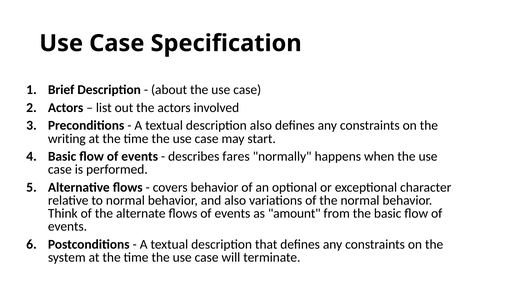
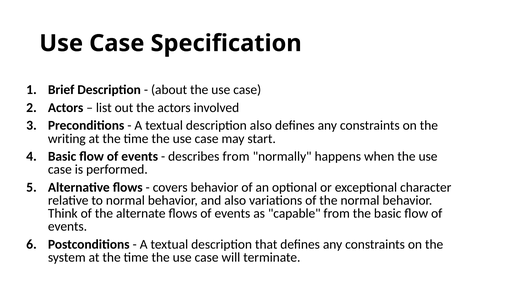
describes fares: fares -> from (236, 156)
amount: amount -> capable (294, 213)
